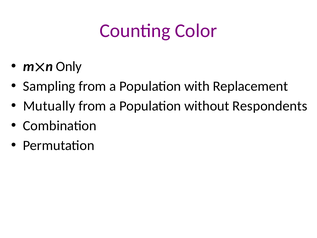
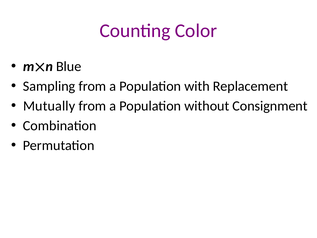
Only: Only -> Blue (69, 67)
Respondents: Respondents -> Consignment (270, 106)
